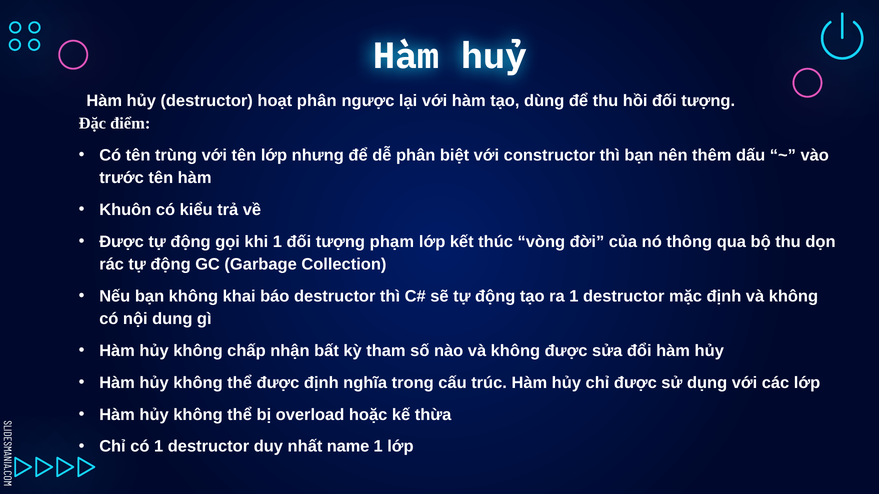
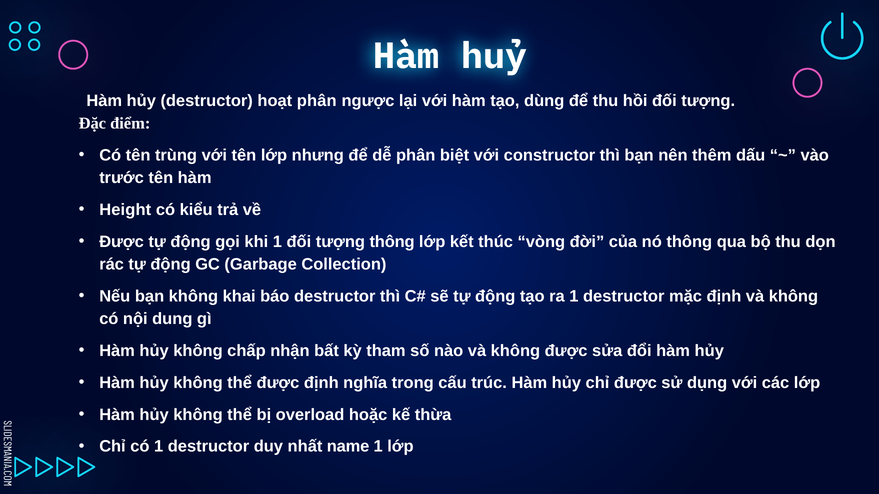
Khuôn: Khuôn -> Height (125, 210)
tượng phạm: phạm -> thông (392, 242)
